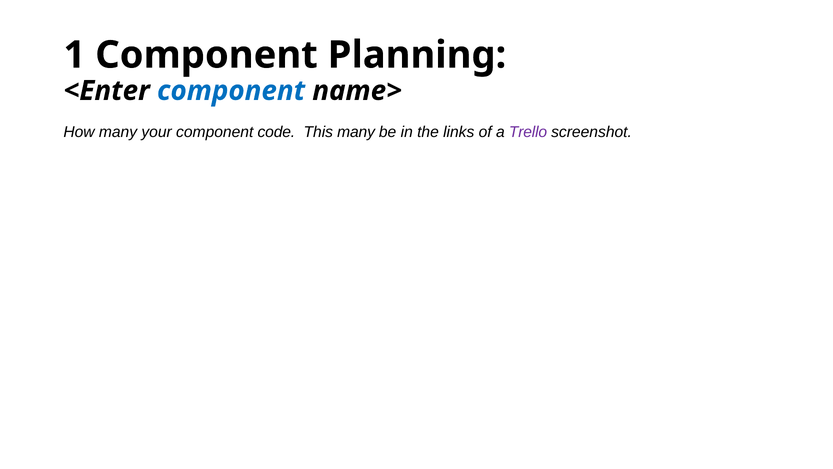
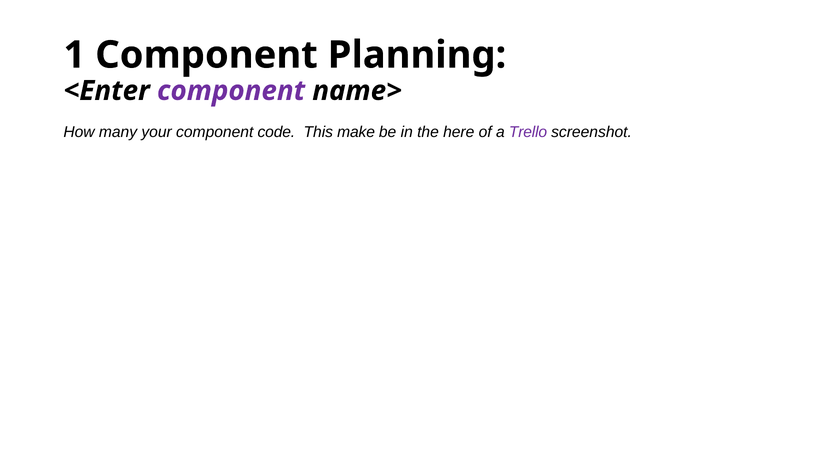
component colour: blue -> purple (231, 91)
This many: many -> make (356, 132)
links: links -> here (459, 132)
